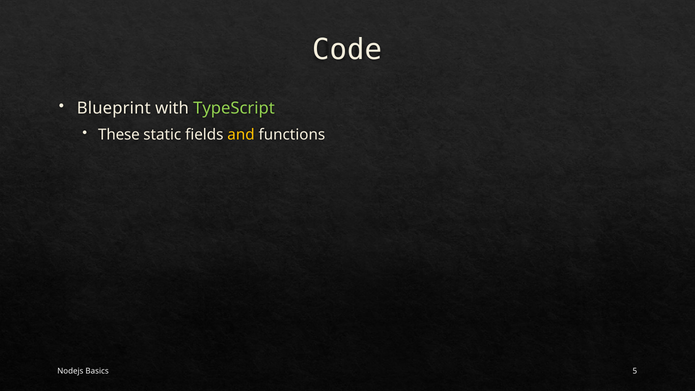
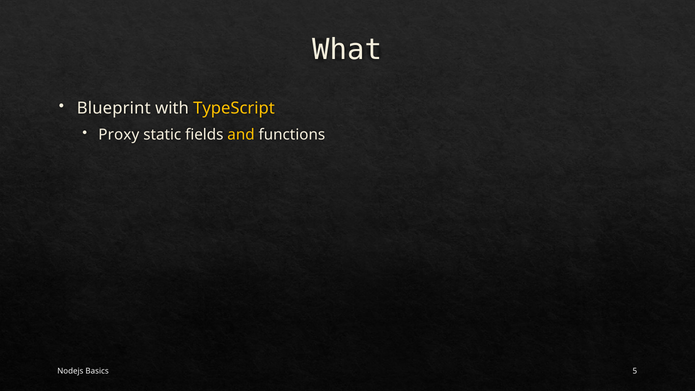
Code: Code -> What (347, 50)
TypeScript colour: light green -> yellow (234, 108)
These: These -> Proxy (119, 135)
